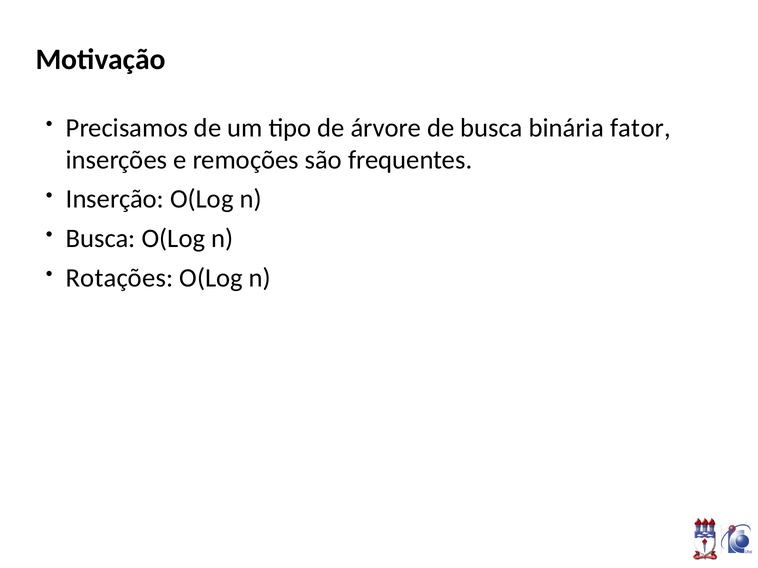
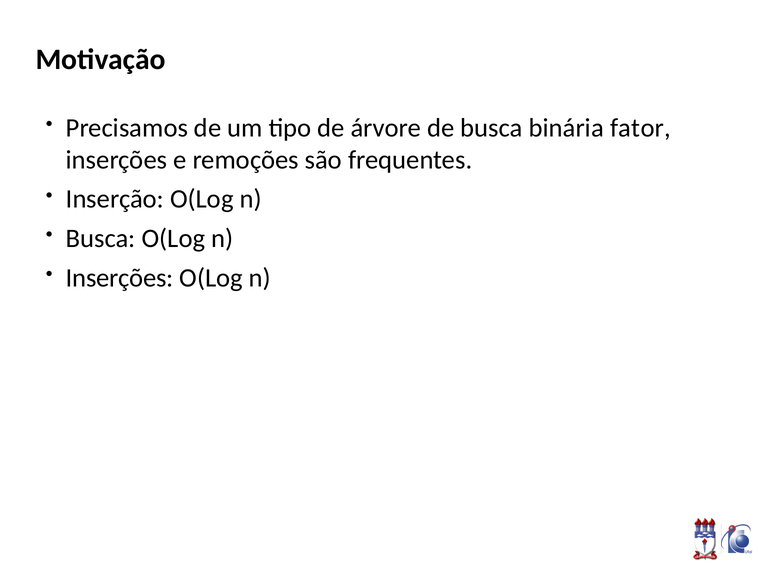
Rotações: Rotações -> Inserções (120, 278)
